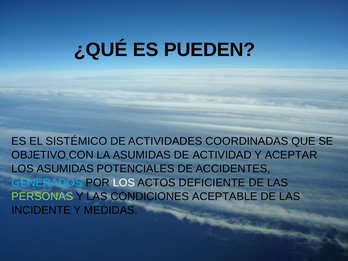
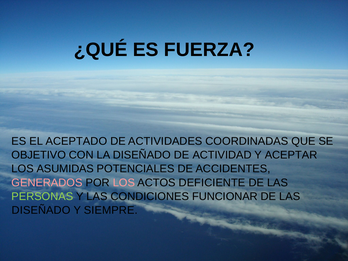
PUEDEN: PUEDEN -> FUERZA (209, 50)
SISTÉMICO: SISTÉMICO -> ACEPTADO (76, 141)
LA ASUMIDAS: ASUMIDAS -> DISEÑADO (142, 155)
GENERADOS colour: light blue -> pink (47, 183)
LOS colour: white -> pink (124, 183)
ACEPTABLE: ACEPTABLE -> FUNCIONAR (225, 196)
INCIDENTE: INCIDENTE -> DISEÑADO (41, 210)
MEDIDAS: MEDIDAS -> SIEMPRE (111, 210)
